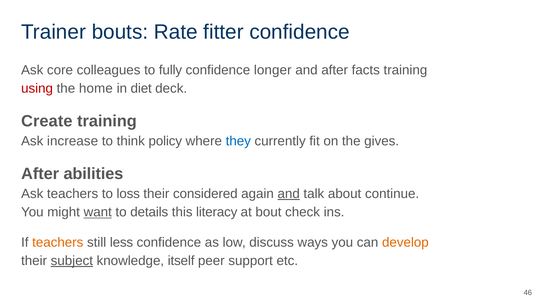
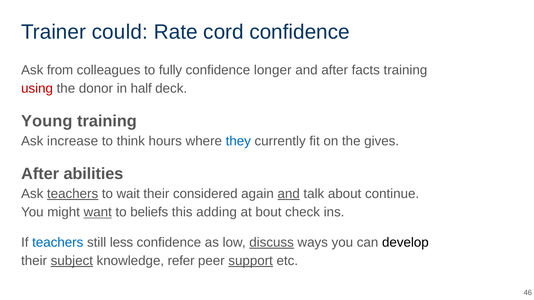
bouts: bouts -> could (120, 32)
fitter: fitter -> cord (224, 32)
core: core -> from (60, 70)
home: home -> donor (96, 88)
diet: diet -> half (141, 88)
Create: Create -> Young (47, 121)
policy: policy -> hours (165, 141)
teachers underline: none -> present (73, 194)
loss: loss -> wait (128, 194)
details: details -> beliefs (149, 212)
literacy: literacy -> adding (217, 212)
teachers colour: orange -> blue (58, 243)
discuss underline: none -> present (272, 243)
develop colour: orange -> black (405, 243)
itself: itself -> refer (181, 261)
support underline: none -> present (251, 261)
